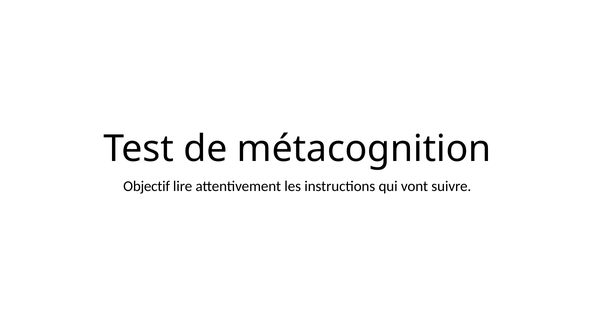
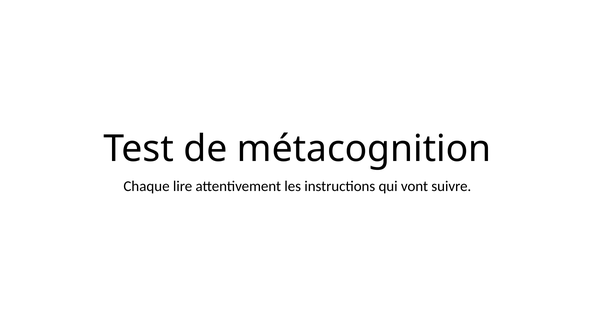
Objectif: Objectif -> Chaque (147, 186)
